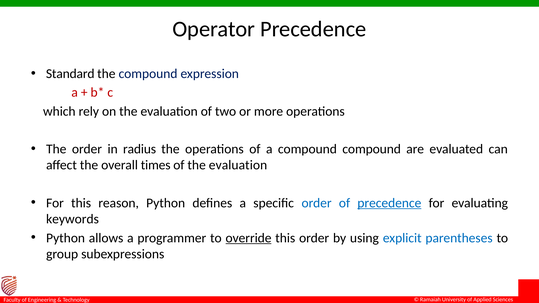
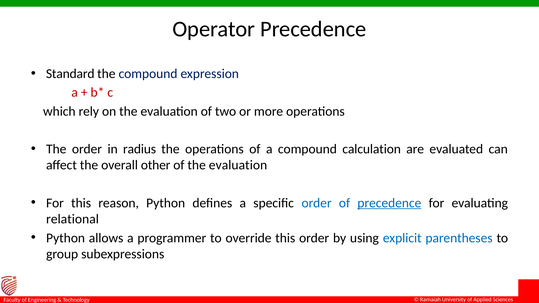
compound compound: compound -> calculation (372, 149)
times: times -> other (156, 165)
keywords: keywords -> relational (72, 219)
override underline: present -> none (249, 238)
